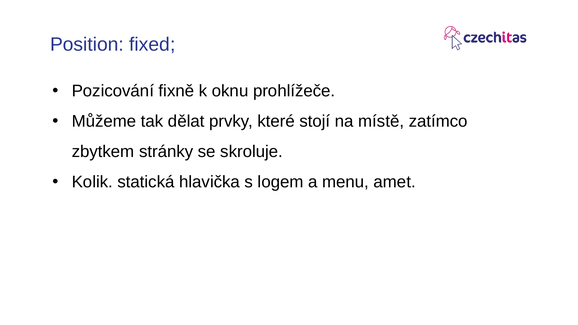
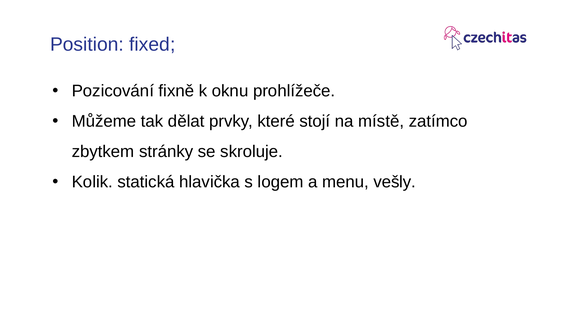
amet: amet -> vešly (395, 182)
